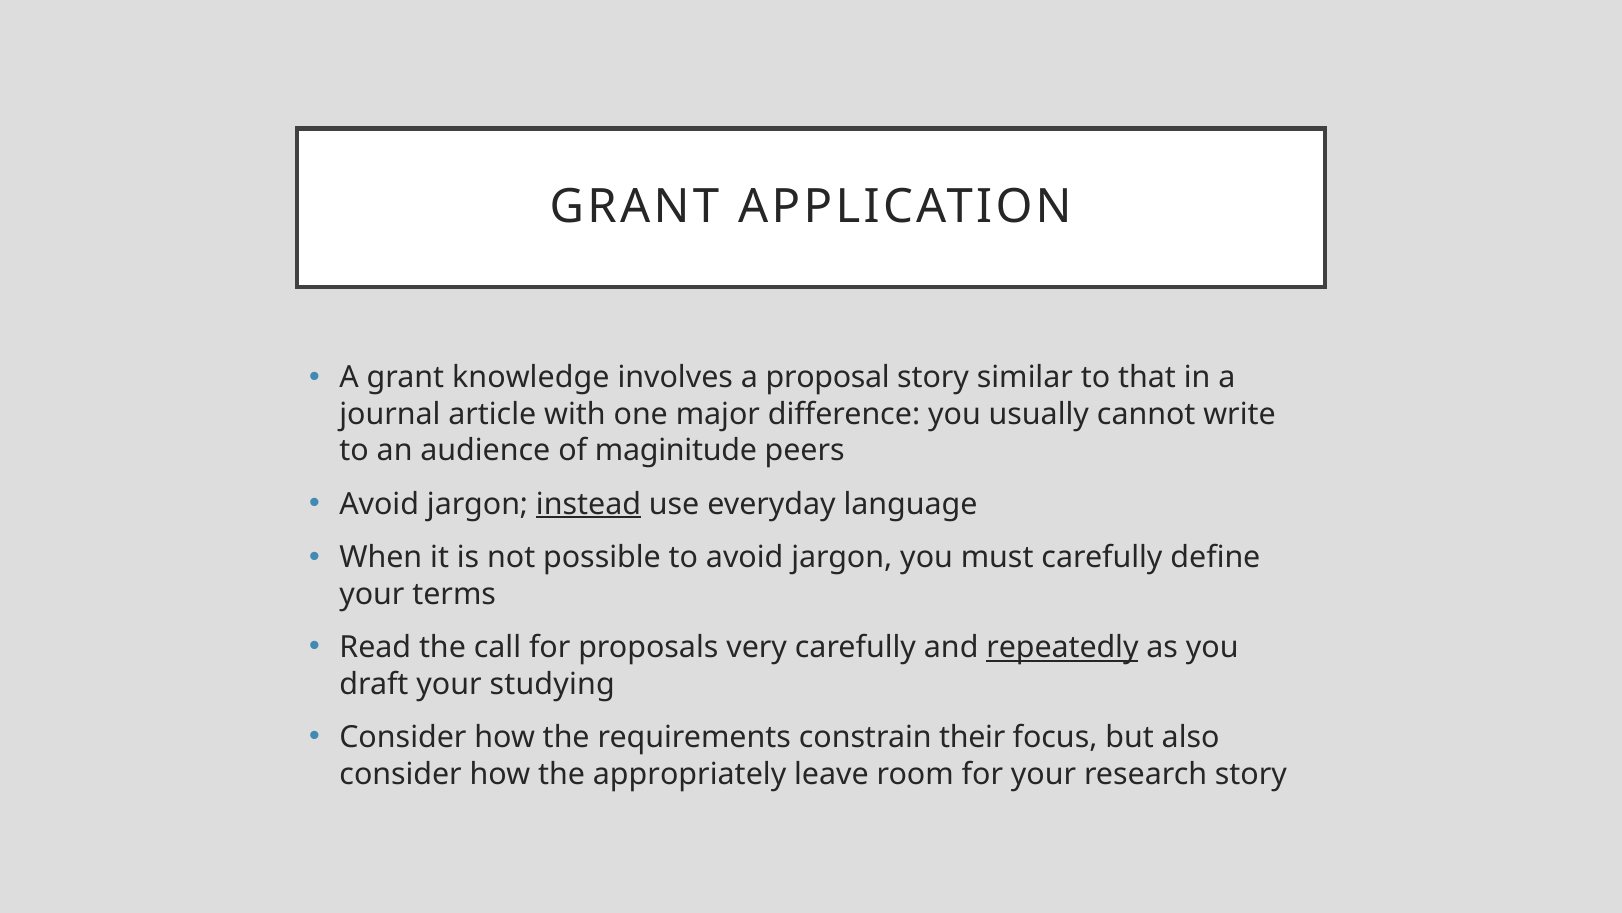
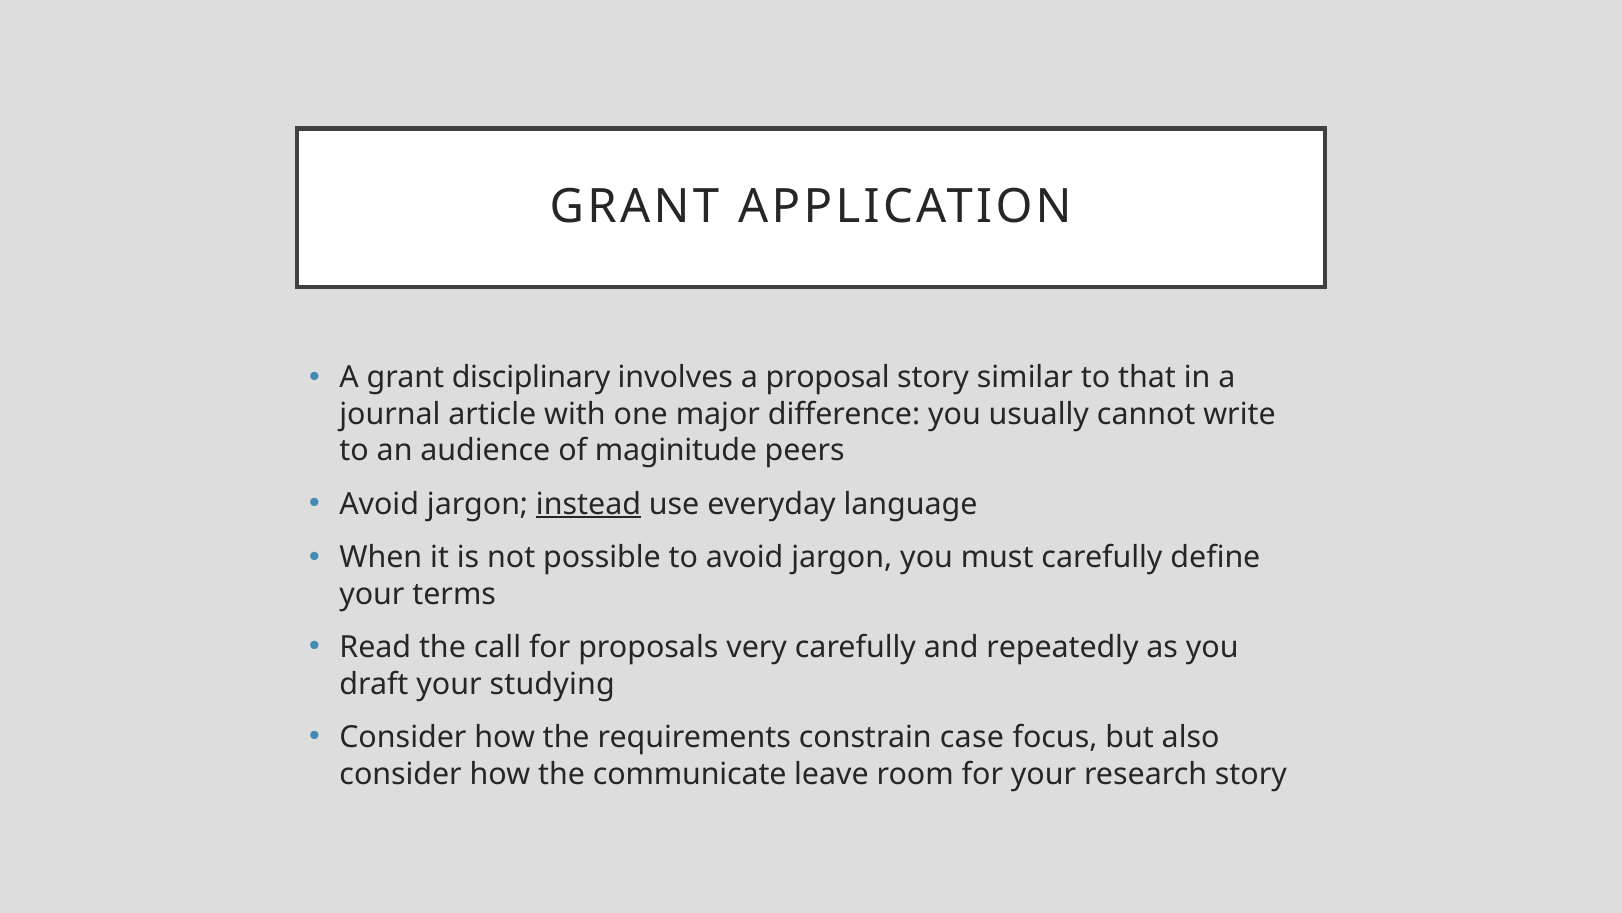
knowledge: knowledge -> disciplinary (531, 377)
repeatedly underline: present -> none (1062, 647)
their: their -> case (972, 737)
appropriately: appropriately -> communicate (690, 773)
